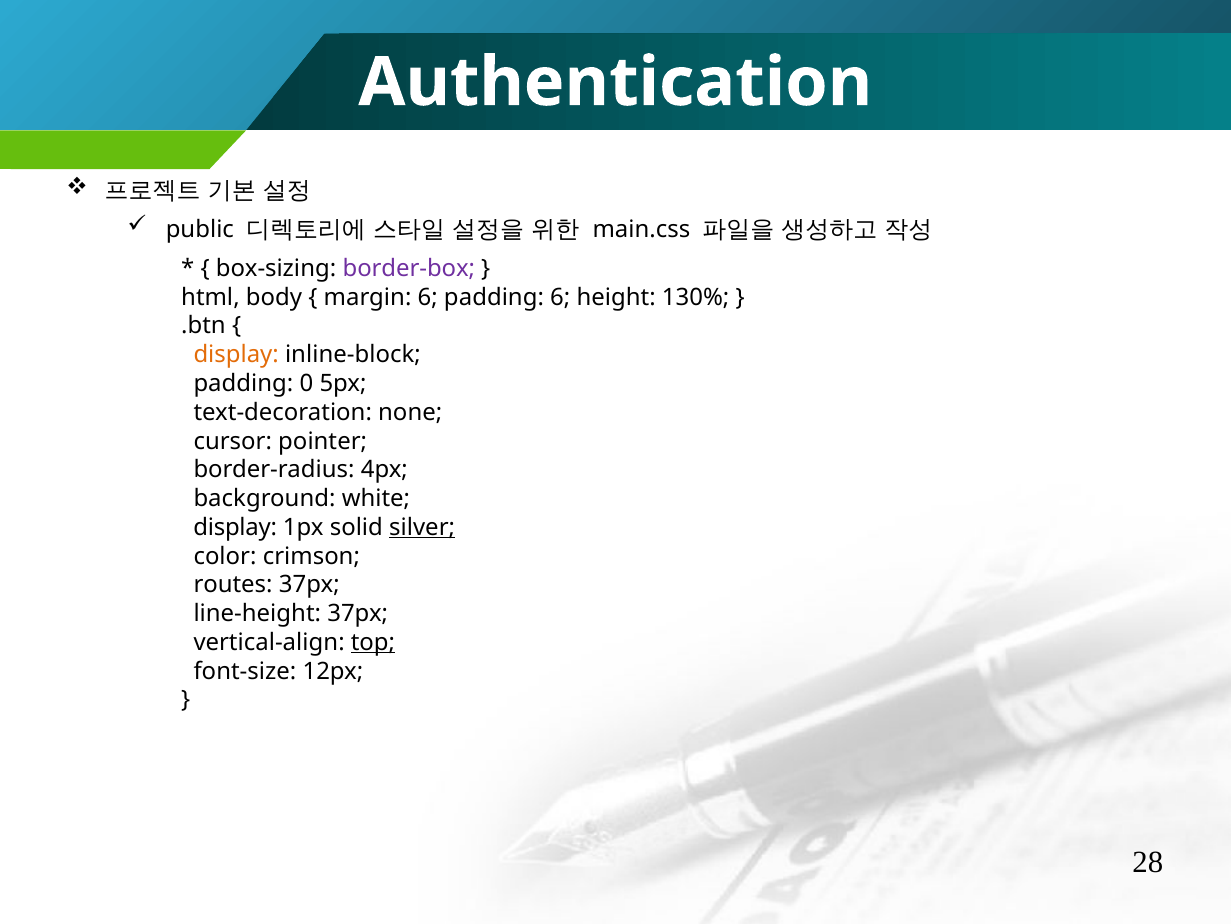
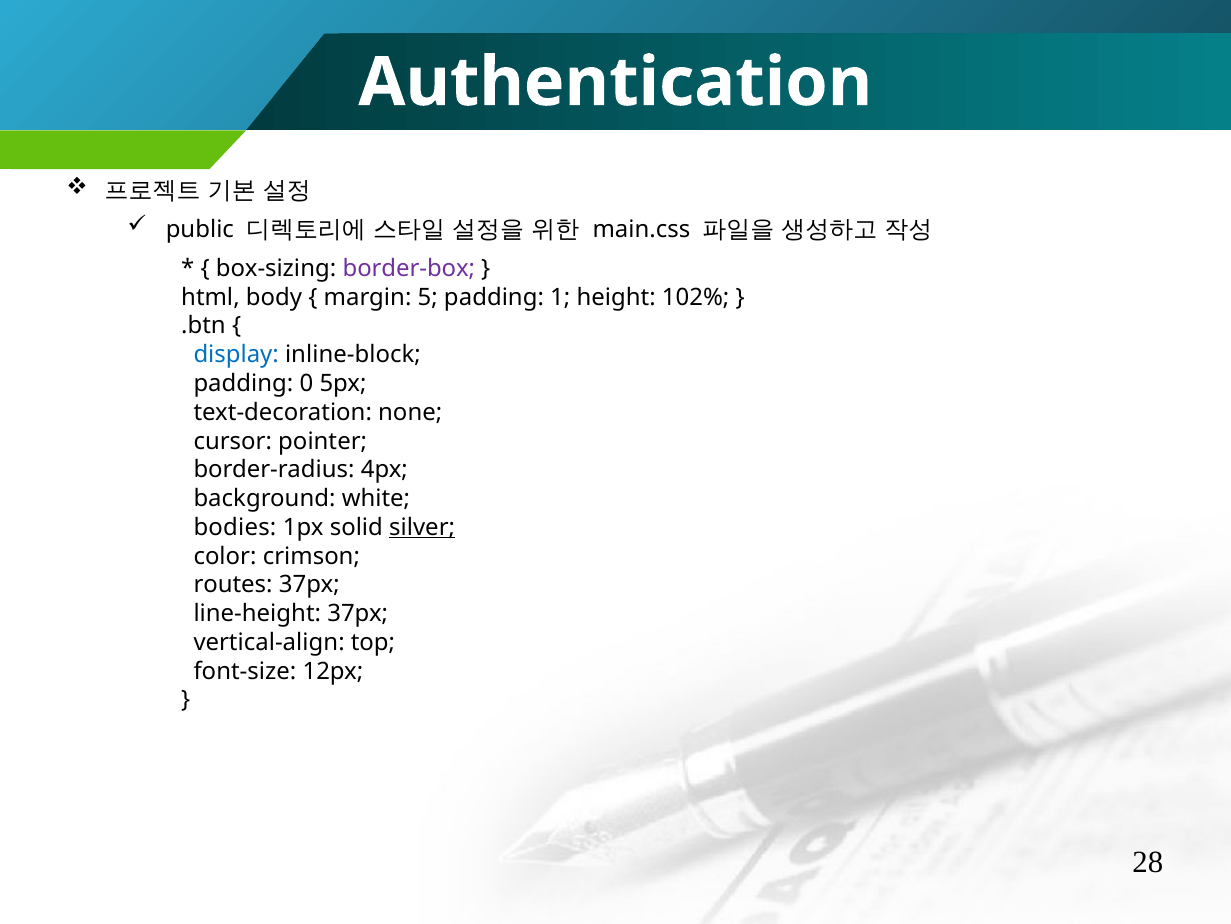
margin 6: 6 -> 5 (428, 297)
padding 6: 6 -> 1 (560, 297)
130%: 130% -> 102% (696, 297)
display colour: orange -> blue (236, 355)
display: display -> bodies (235, 527)
top underline: present -> none (373, 642)
